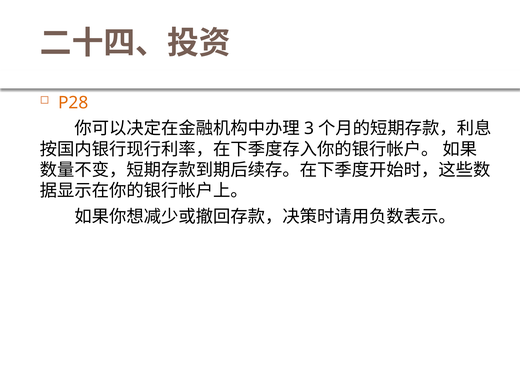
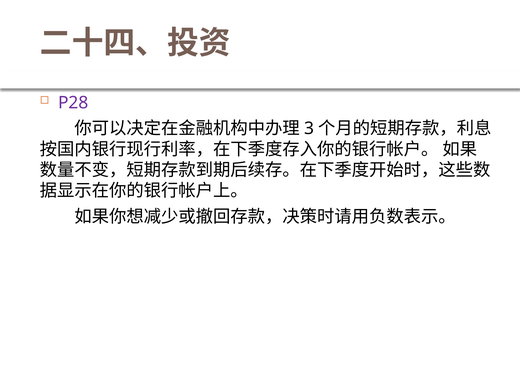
P28 colour: orange -> purple (73, 103)
